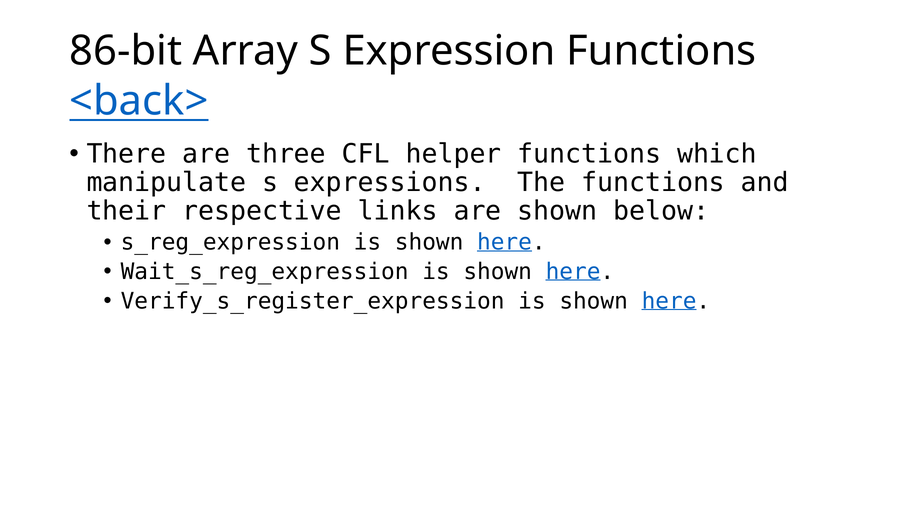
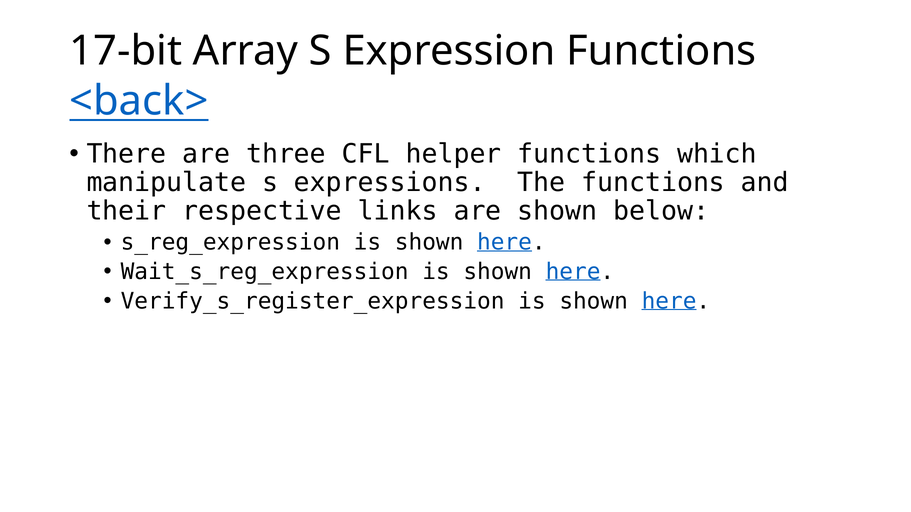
86-bit: 86-bit -> 17-bit (126, 51)
